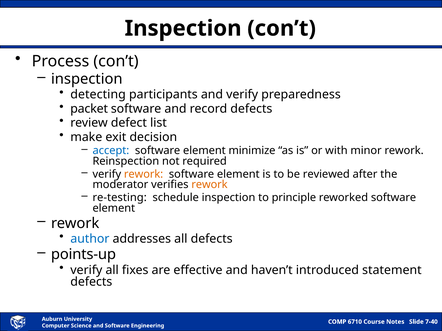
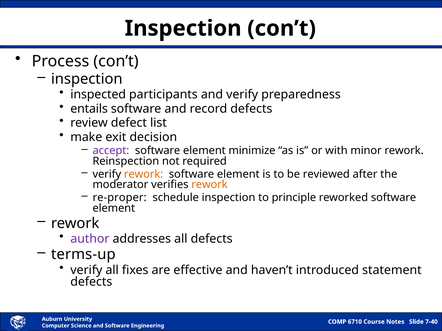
detecting: detecting -> inspected (98, 95)
packet: packet -> entails (89, 109)
accept colour: blue -> purple (111, 151)
re-testing: re-testing -> re-proper (120, 198)
author colour: blue -> purple (90, 239)
points-up: points-up -> terms-up (83, 255)
